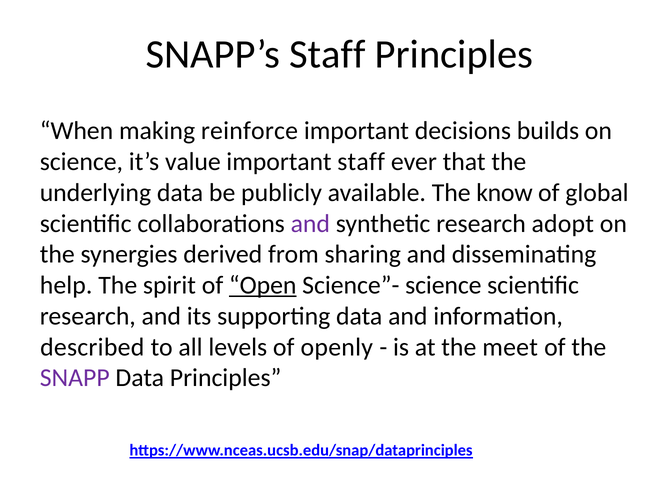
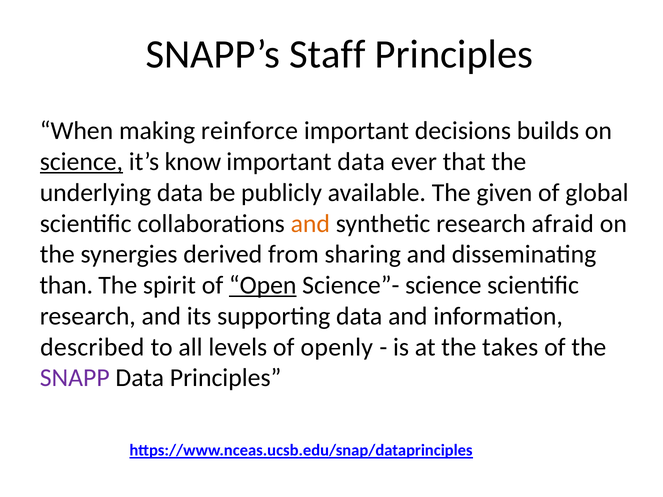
science underline: none -> present (81, 162)
value: value -> know (193, 162)
important staff: staff -> data (361, 162)
know: know -> given (504, 193)
and colour: purple -> orange (310, 224)
adopt: adopt -> afraid (563, 224)
help: help -> than (66, 285)
meet: meet -> takes (510, 347)
